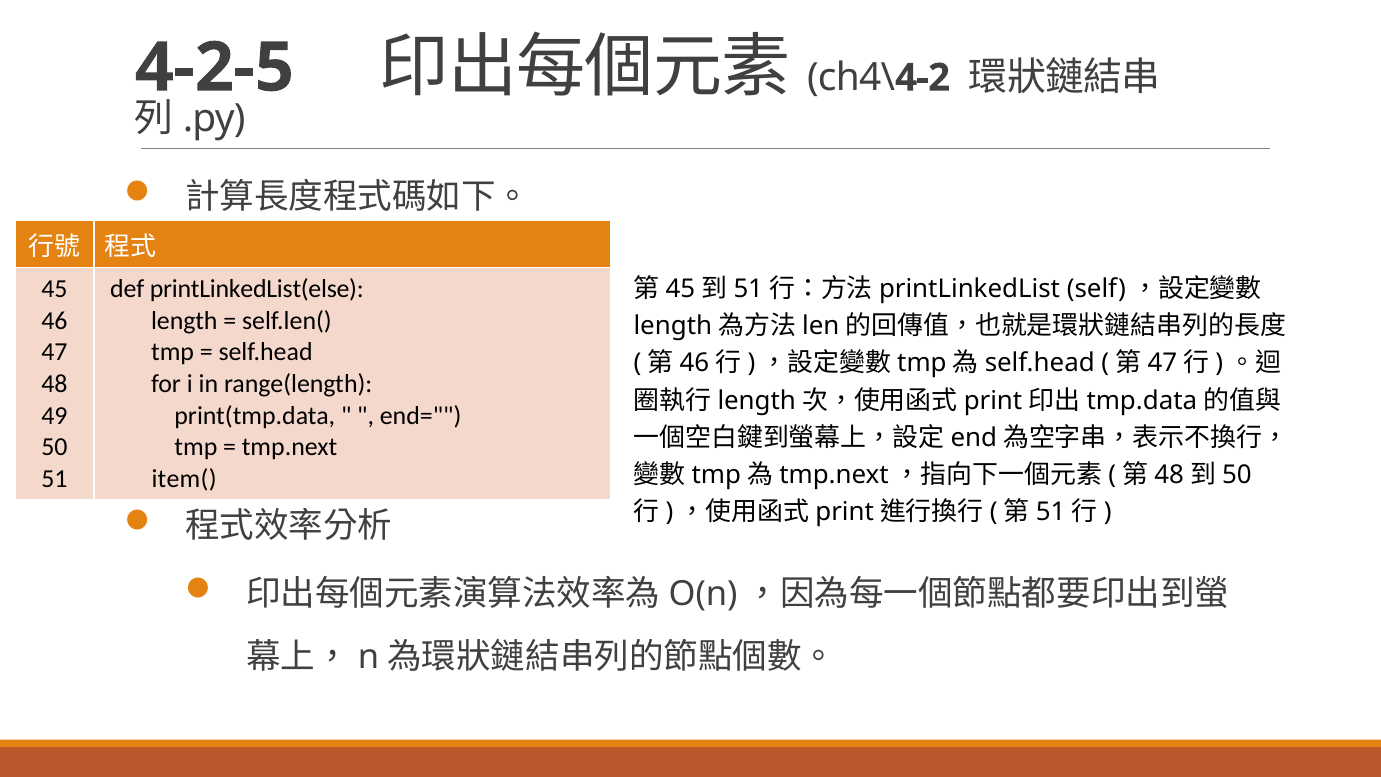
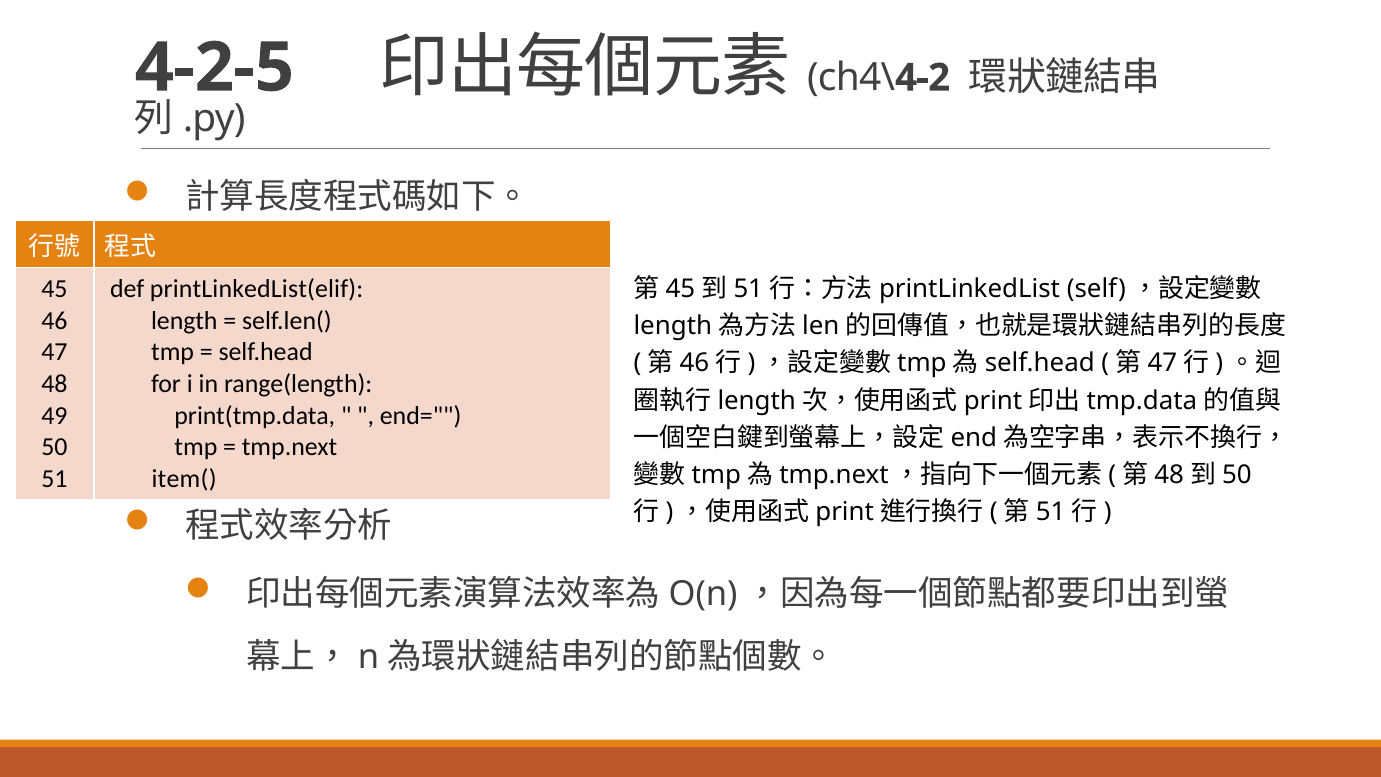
printLinkedList(else: printLinkedList(else -> printLinkedList(elif (257, 289)
